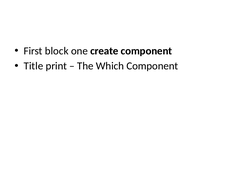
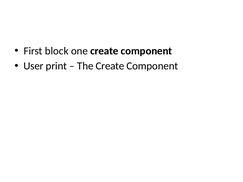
Title: Title -> User (34, 66)
The Which: Which -> Create (110, 66)
